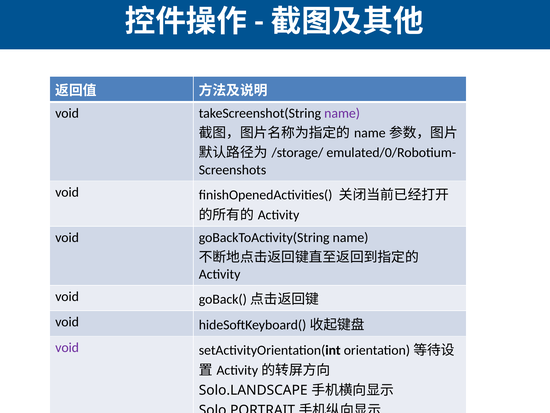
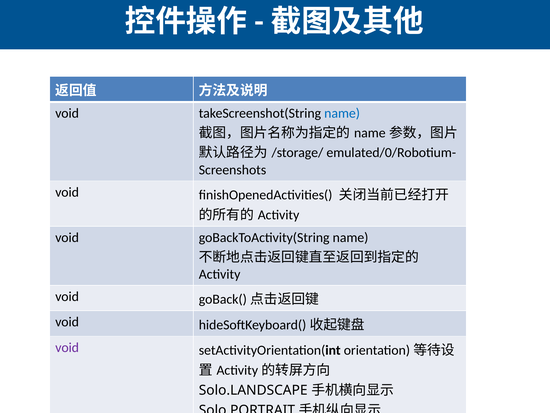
name colour: purple -> blue (342, 113)
